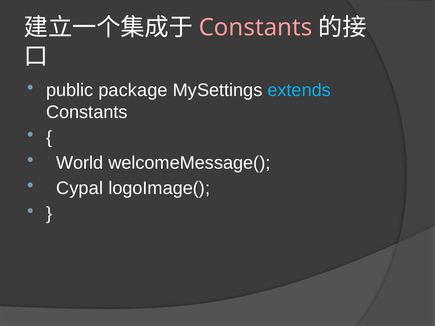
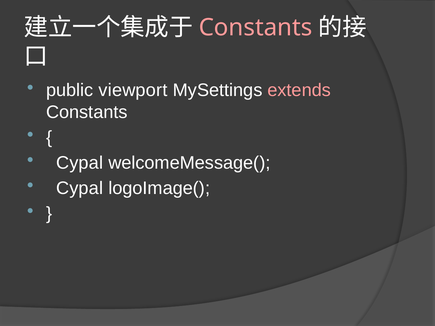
package: package -> viewport (133, 90)
extends colour: light blue -> pink (299, 90)
World: World -> Cypal (80, 163)
